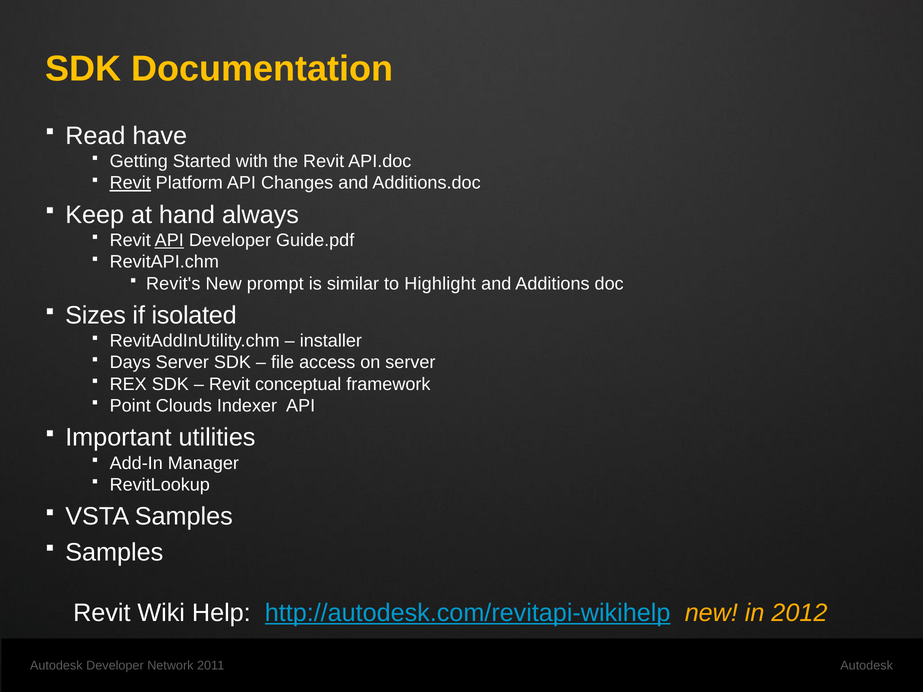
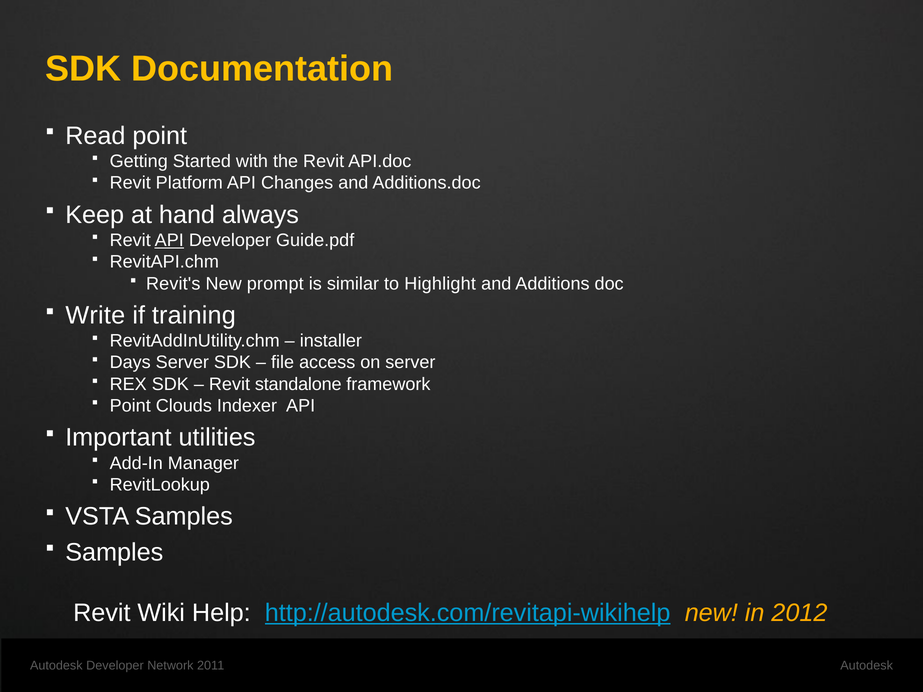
Read have: have -> point (160, 136)
Revit underline: present -> none (130, 183)
Sizes: Sizes -> Write (95, 315)
isolated: isolated -> training (194, 315)
conceptual: conceptual -> standalone (298, 384)
